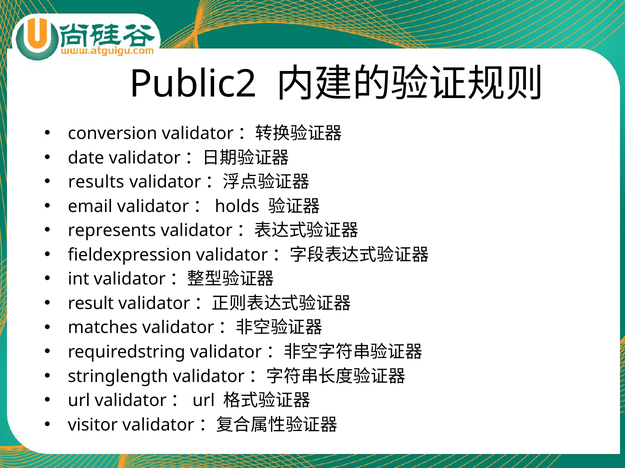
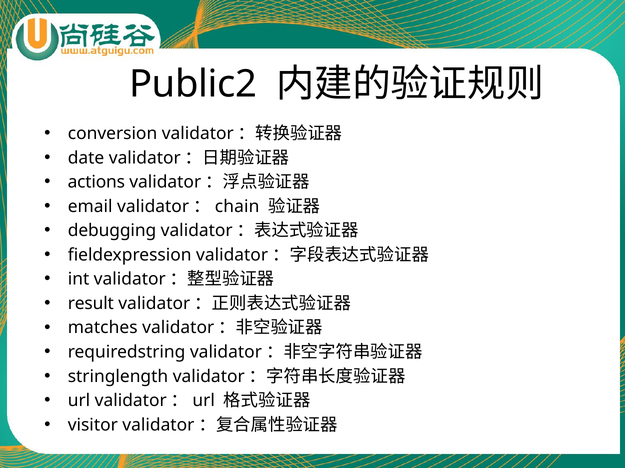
results: results -> actions (96, 182)
holds: holds -> chain (237, 207)
represents: represents -> debugging (112, 231)
